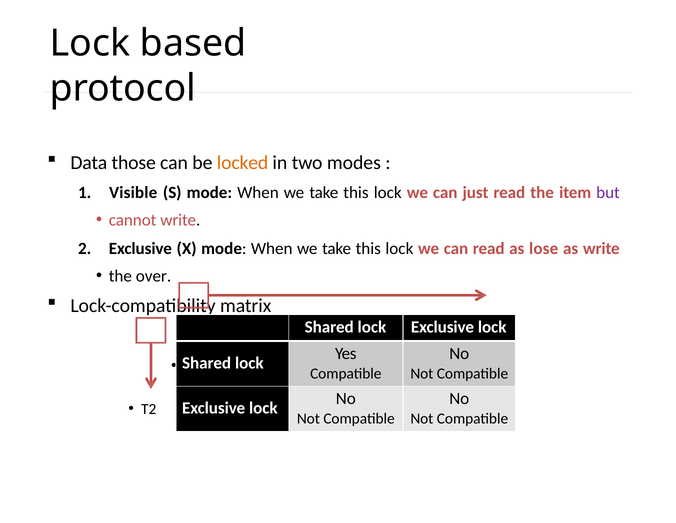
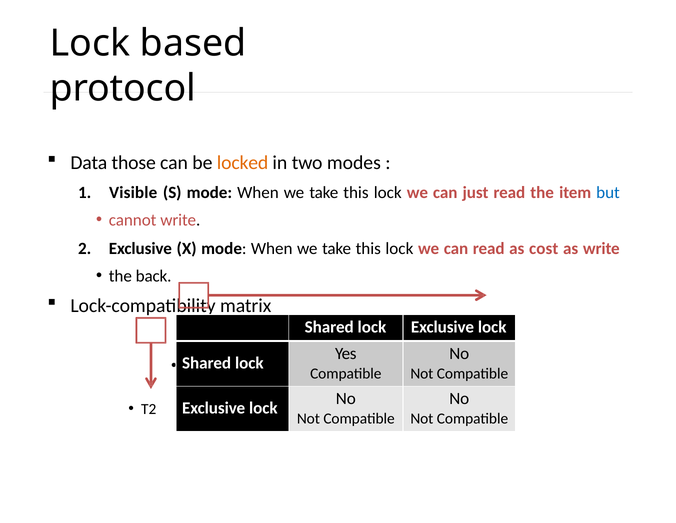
but colour: purple -> blue (608, 192)
lose: lose -> cost (544, 248)
over: over -> back (154, 276)
